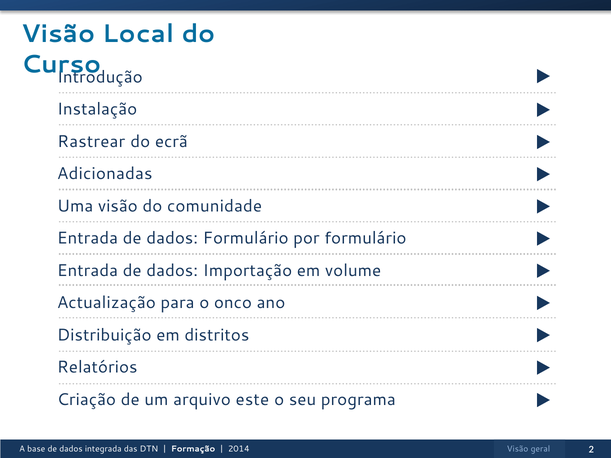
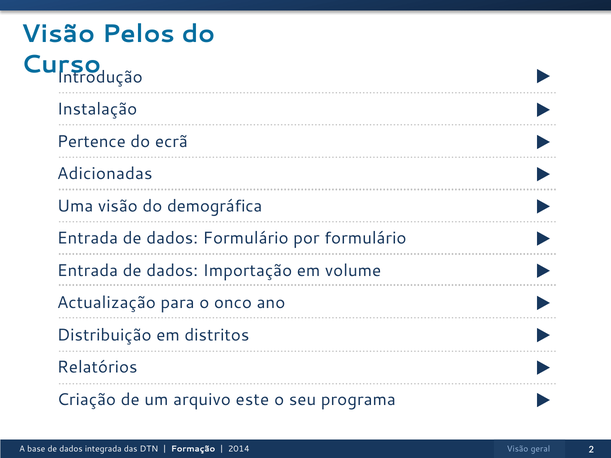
Local: Local -> Pelos (139, 34)
Rastrear: Rastrear -> Pertence (91, 142)
comunidade: comunidade -> demográfica (215, 206)
